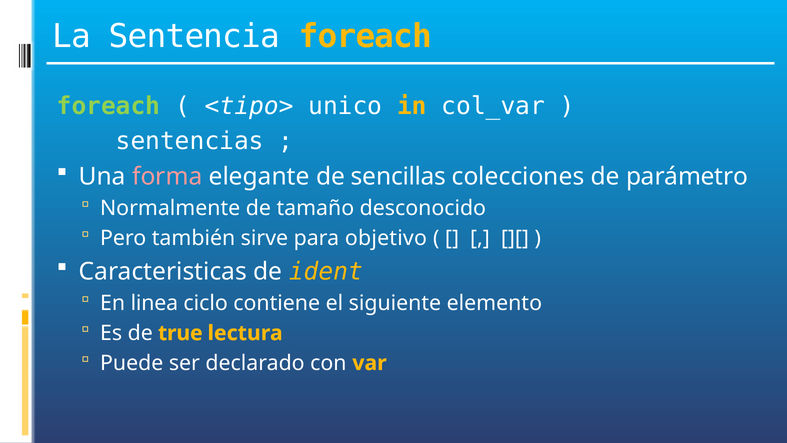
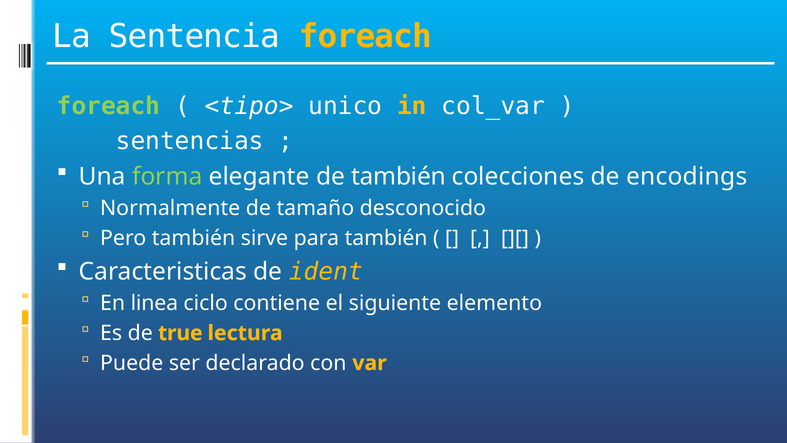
forma colour: pink -> light green (167, 176)
de sencillas: sencillas -> también (399, 176)
parámetro: parámetro -> encodings (687, 176)
para objetivo: objetivo -> también (386, 238)
